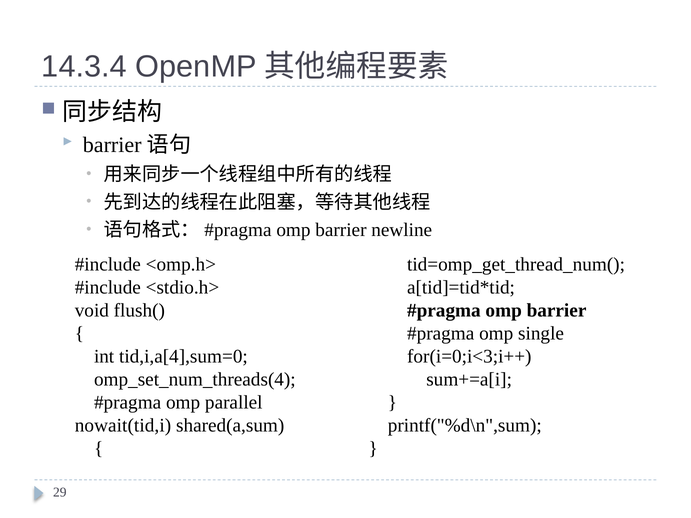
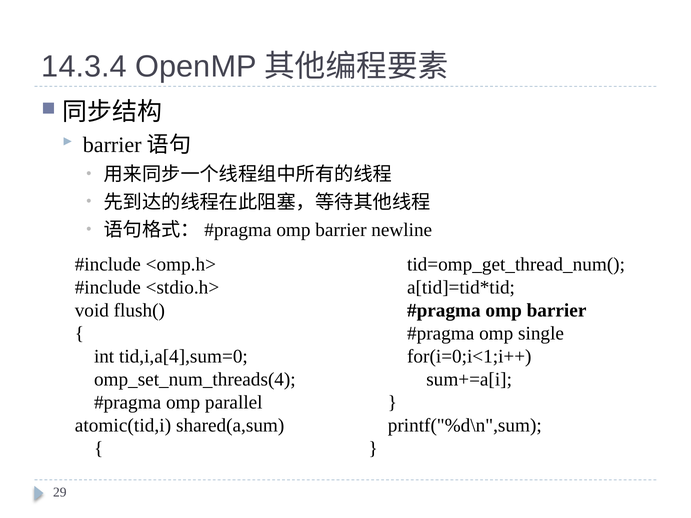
for(i=0;i<3;i++: for(i=0;i<3;i++ -> for(i=0;i<1;i++ (469, 357)
nowait(tid,i: nowait(tid,i -> atomic(tid,i (123, 426)
